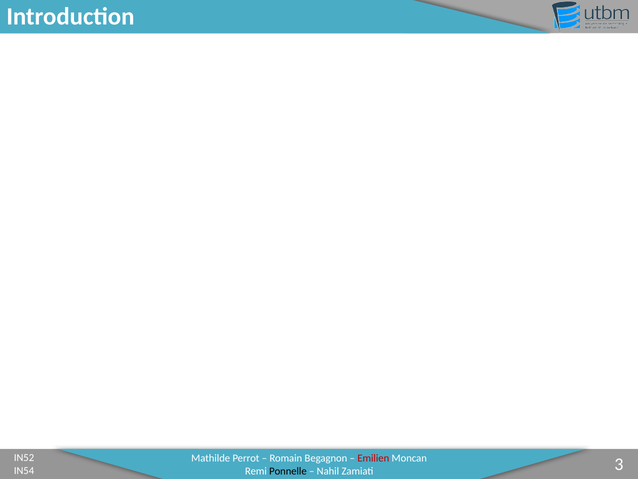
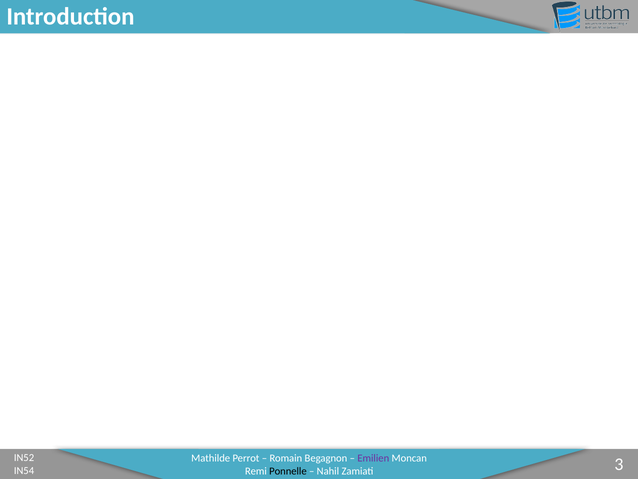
Emilien colour: red -> purple (373, 458)
